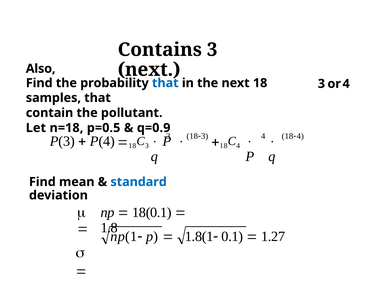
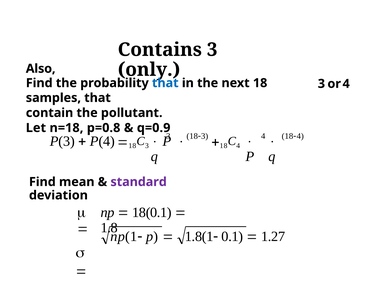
next: next -> only (149, 70)
p=0.5: p=0.5 -> p=0.8 (104, 128)
standard colour: blue -> purple (139, 182)
